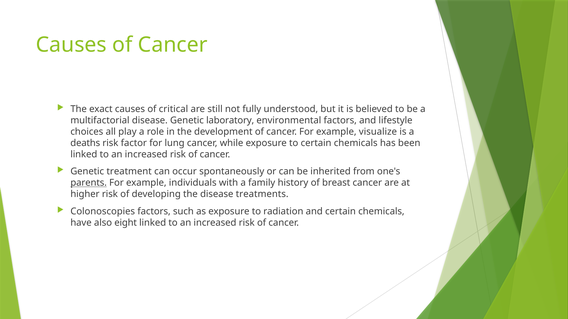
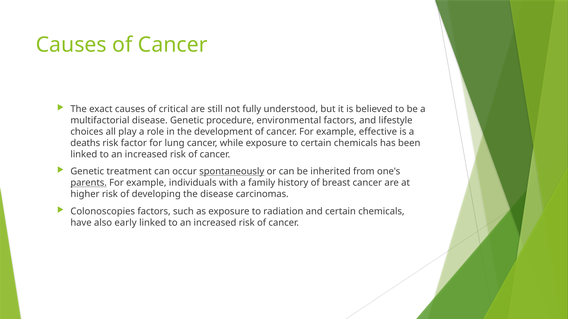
laboratory: laboratory -> procedure (230, 120)
visualize: visualize -> effective (378, 132)
spontaneously underline: none -> present (232, 172)
treatments: treatments -> carcinomas (262, 194)
eight: eight -> early (126, 223)
